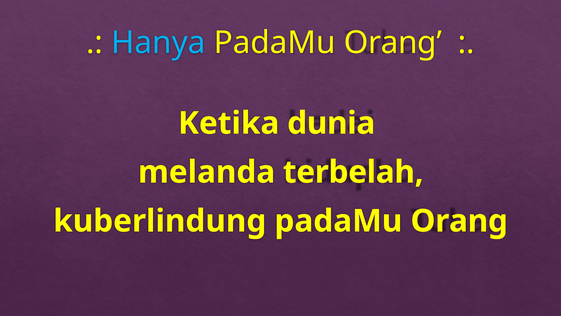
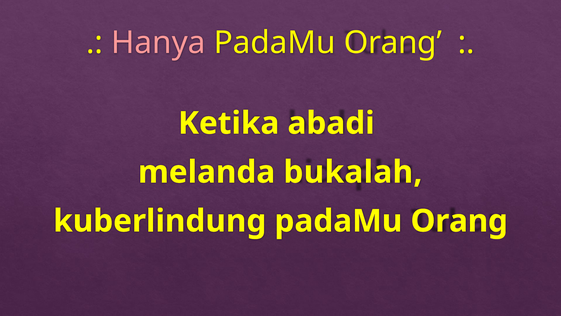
Hanya colour: light blue -> pink (158, 43)
dunia: dunia -> abadi (331, 123)
terbelah: terbelah -> bukalah (353, 172)
